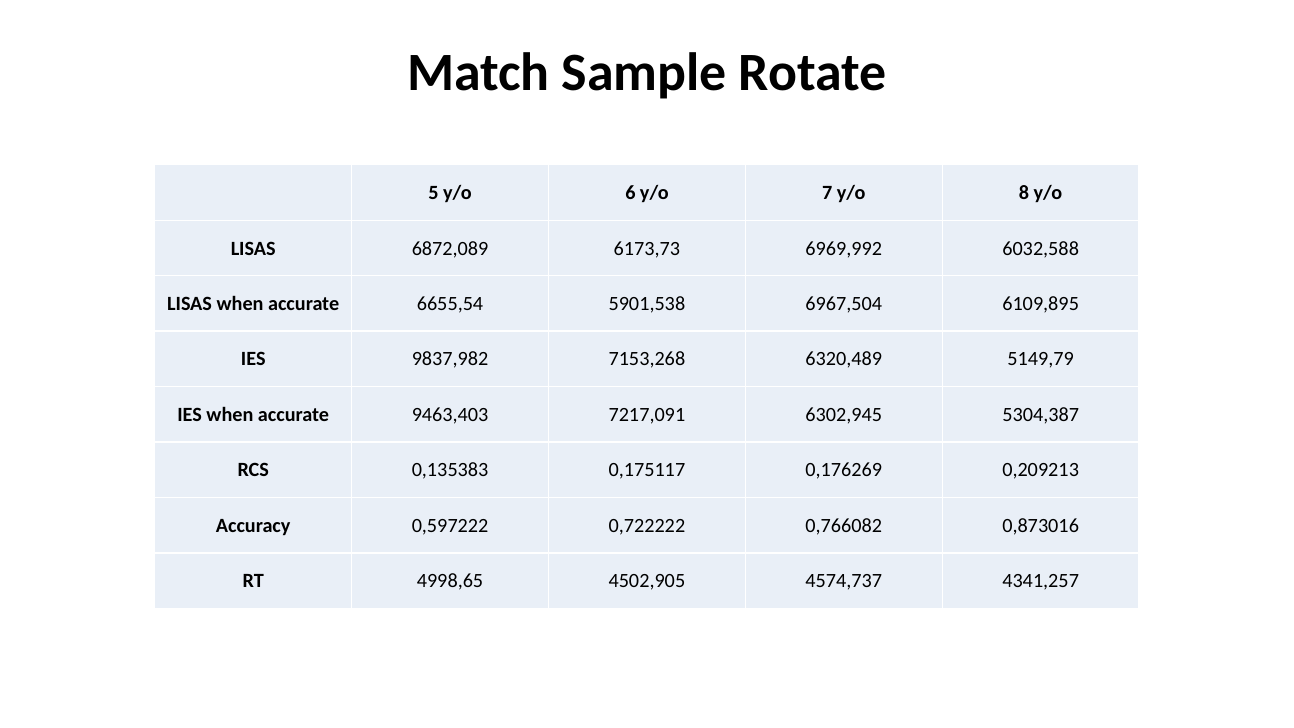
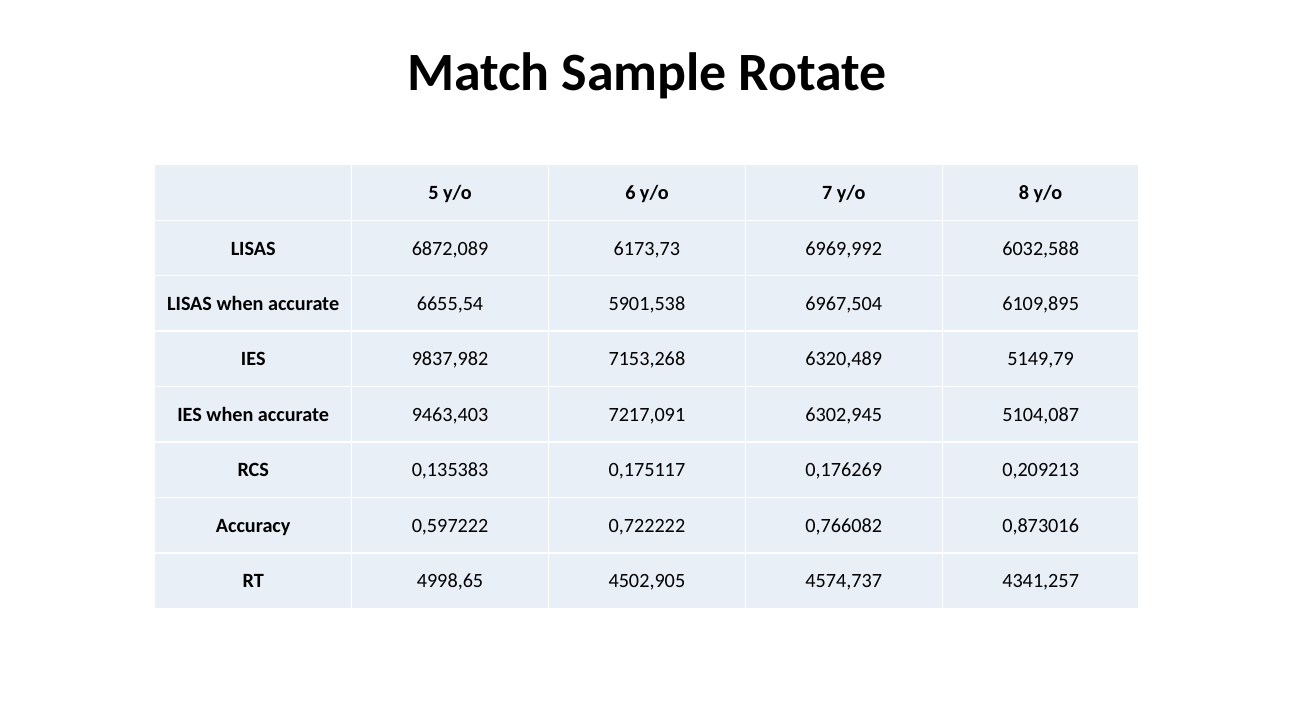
5304,387: 5304,387 -> 5104,087 (1041, 415)
